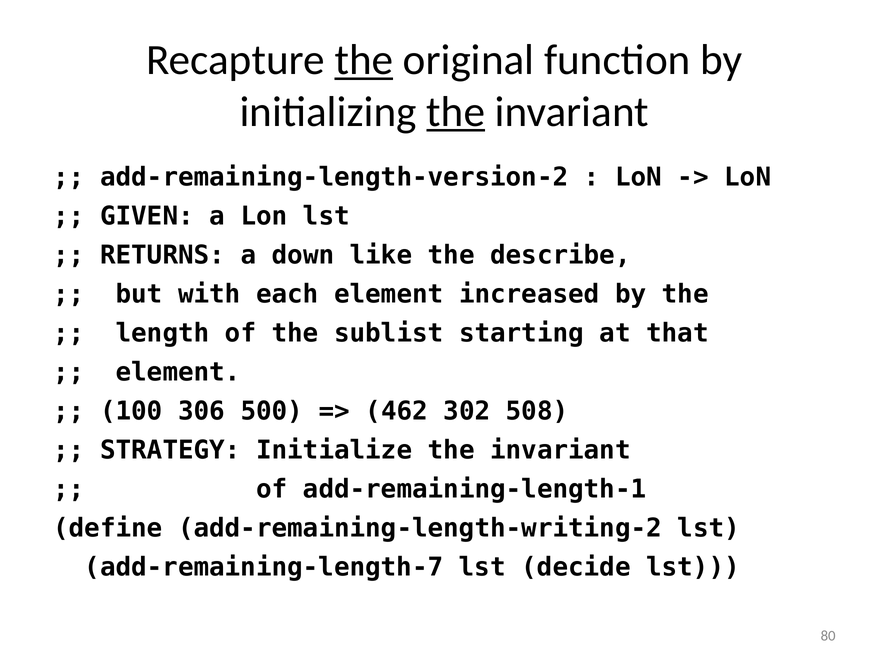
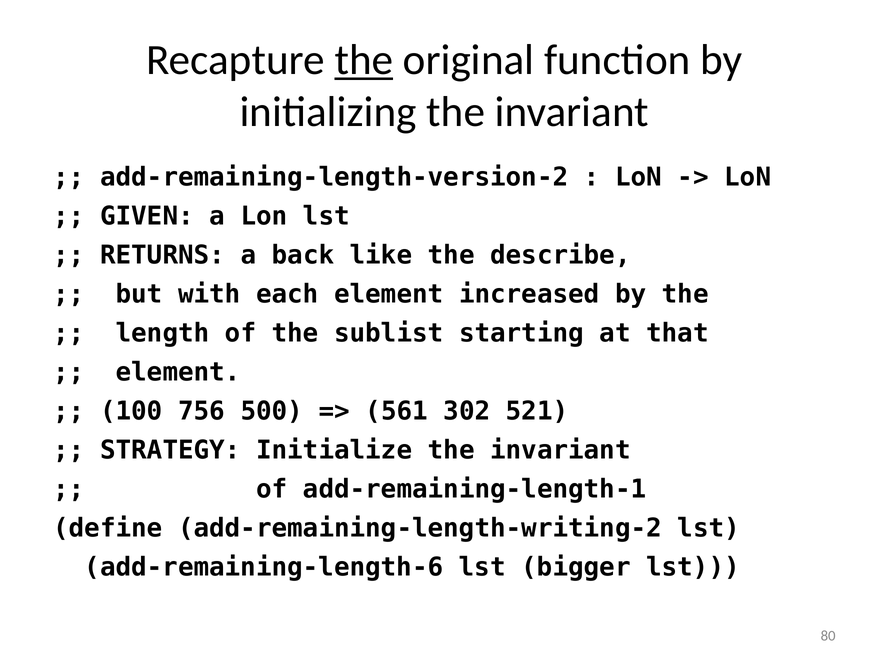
the underline: present -> none (456, 112)
down: down -> back (303, 255)
306: 306 -> 756 (201, 412)
462: 462 -> 561 (397, 412)
508: 508 -> 521 (537, 412)
add-remaining-length-7: add-remaining-length-7 -> add-remaining-length-6 (264, 568)
decide: decide -> bigger (576, 568)
